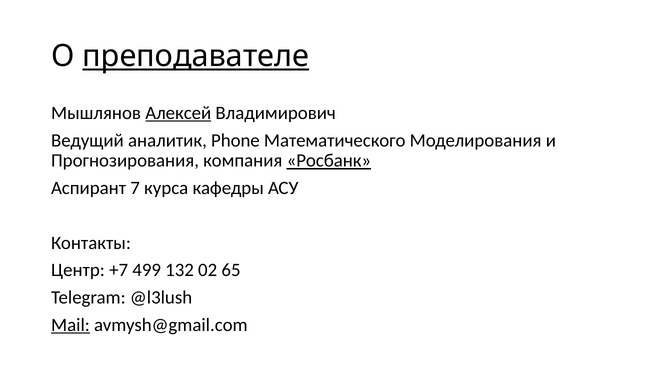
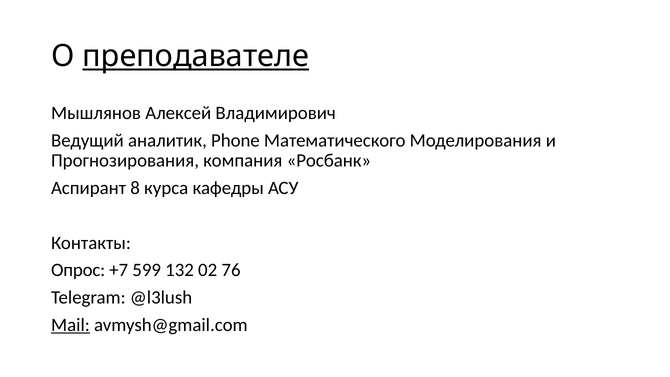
Алексей underline: present -> none (178, 113)
Росбанк underline: present -> none (329, 161)
7: 7 -> 8 (135, 188)
Центр: Центр -> Опрос (78, 270)
499: 499 -> 599 (147, 270)
65: 65 -> 76 (231, 270)
